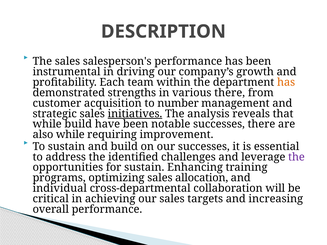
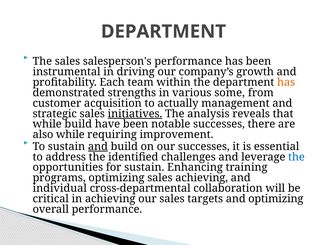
DESCRIPTION: DESCRIPTION -> DEPARTMENT (163, 32)
various there: there -> some (230, 93)
number: number -> actually (178, 103)
and underline: none -> present (98, 147)
the colour: purple -> blue (296, 157)
sales allocation: allocation -> achieving (202, 178)
and increasing: increasing -> optimizing (276, 199)
